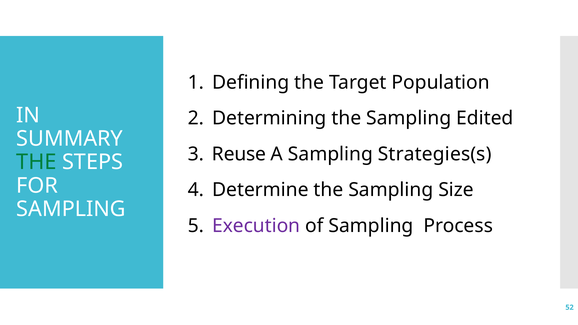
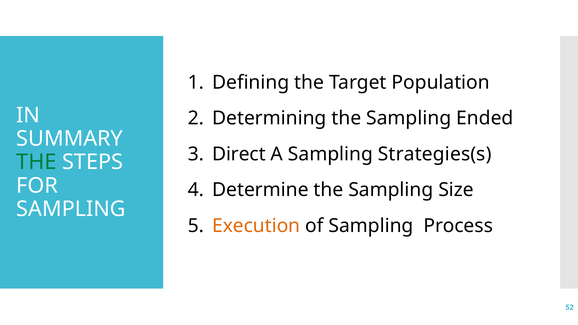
Edited: Edited -> Ended (485, 118)
Reuse: Reuse -> Direct (239, 154)
Execution colour: purple -> orange (256, 226)
